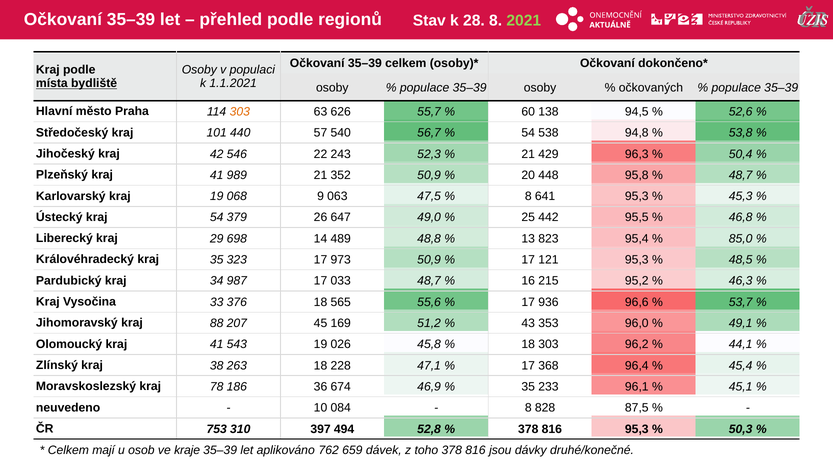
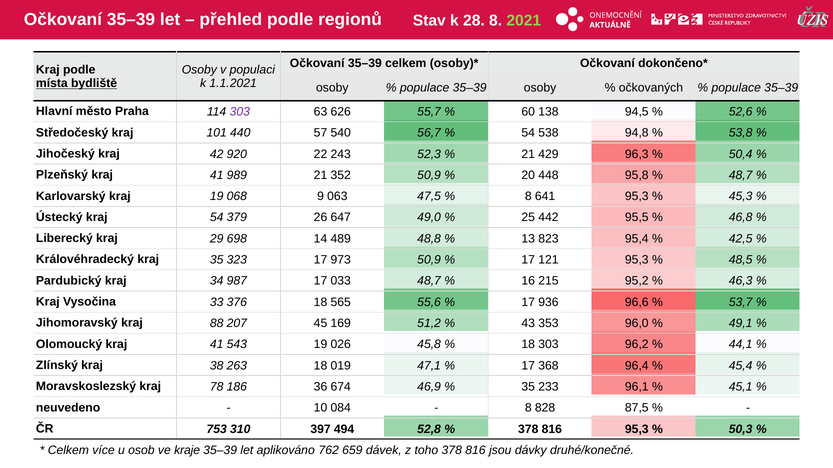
303 colour: orange -> purple (240, 112)
546: 546 -> 920 (237, 154)
85,0: 85,0 -> 42,5 (741, 239)
228: 228 -> 019 (341, 366)
mají: mají -> více (104, 451)
